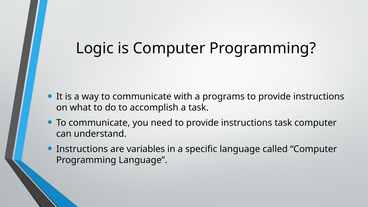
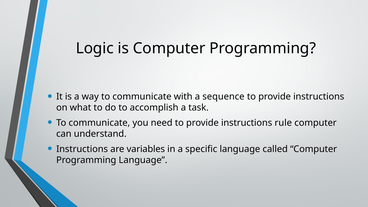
programs: programs -> sequence (223, 97)
instructions task: task -> rule (283, 123)
